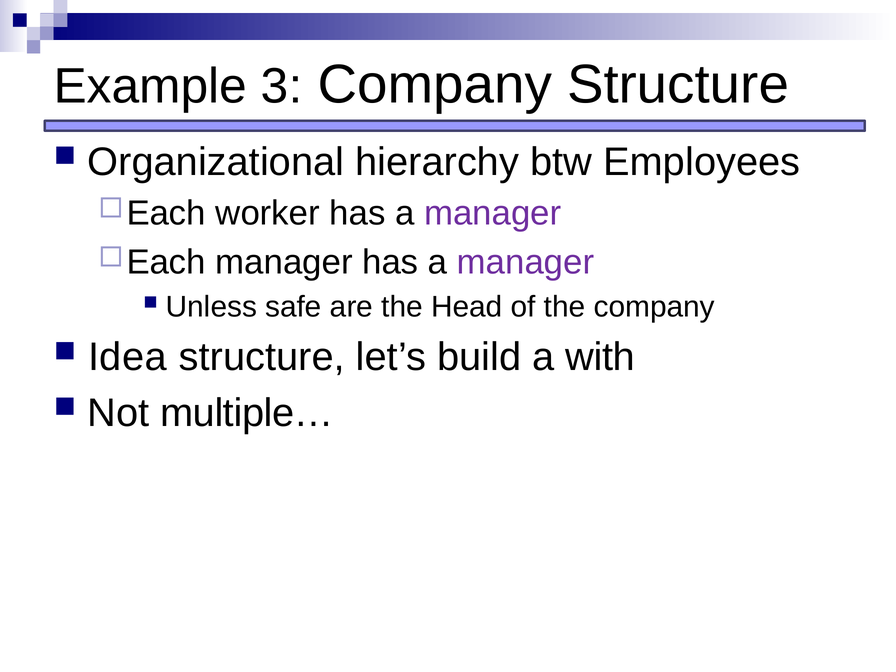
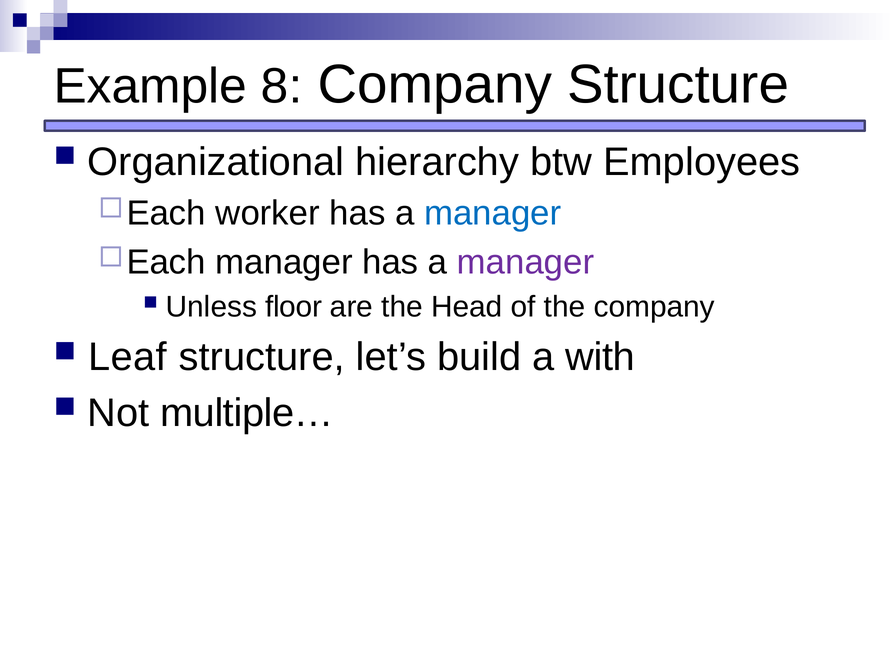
3: 3 -> 8 (282, 86)
manager colour: purple -> blue (493, 213)
safe: safe -> floor (294, 307)
Idea: Idea -> Leaf (127, 357)
